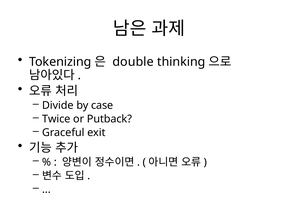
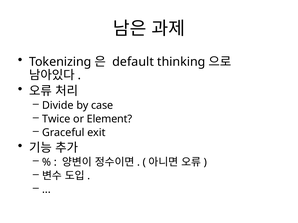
double: double -> default (133, 62)
Putback: Putback -> Element (109, 119)
